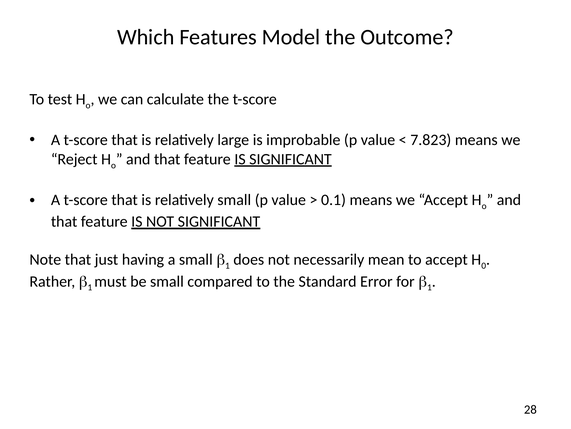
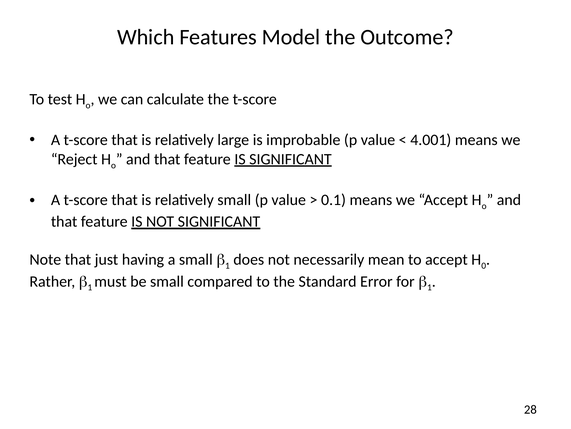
7.823: 7.823 -> 4.001 (431, 140)
